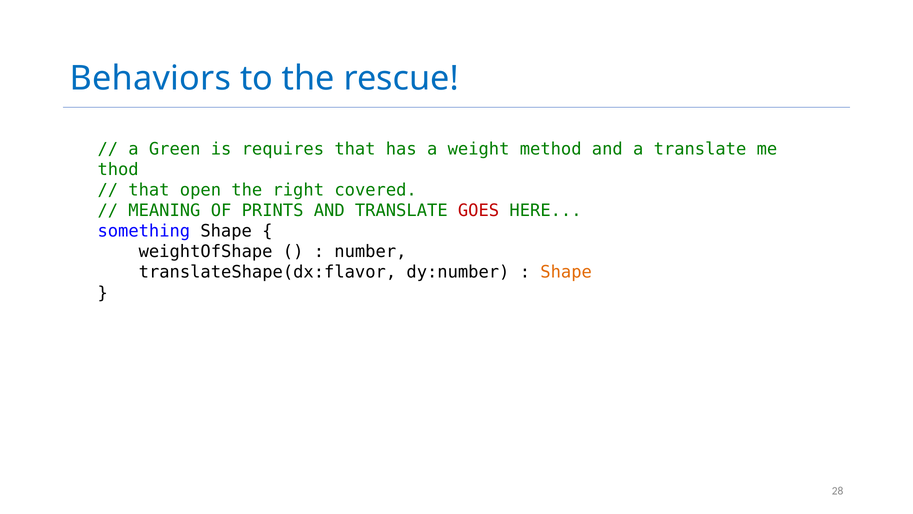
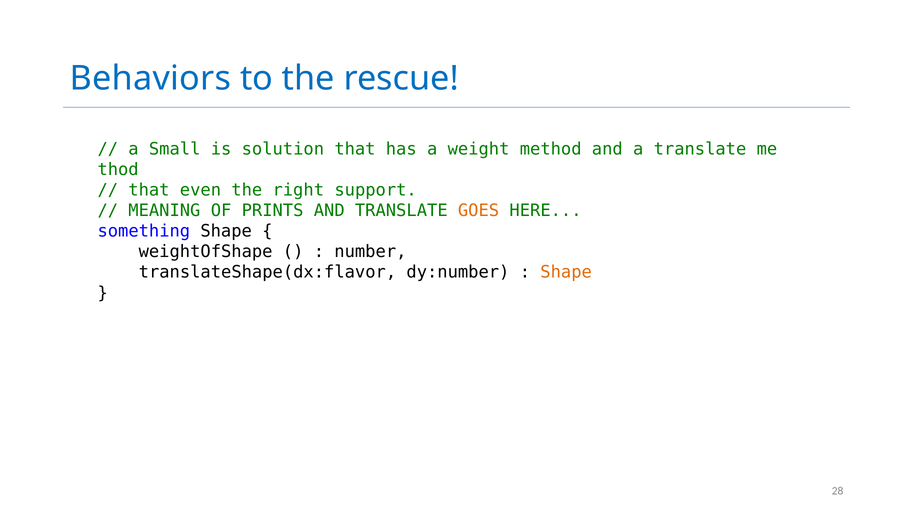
Green: Green -> Small (175, 149)
requires: requires -> solution (283, 149)
open: open -> even (200, 190)
covered: covered -> support (376, 190)
GOES colour: red -> orange (479, 210)
